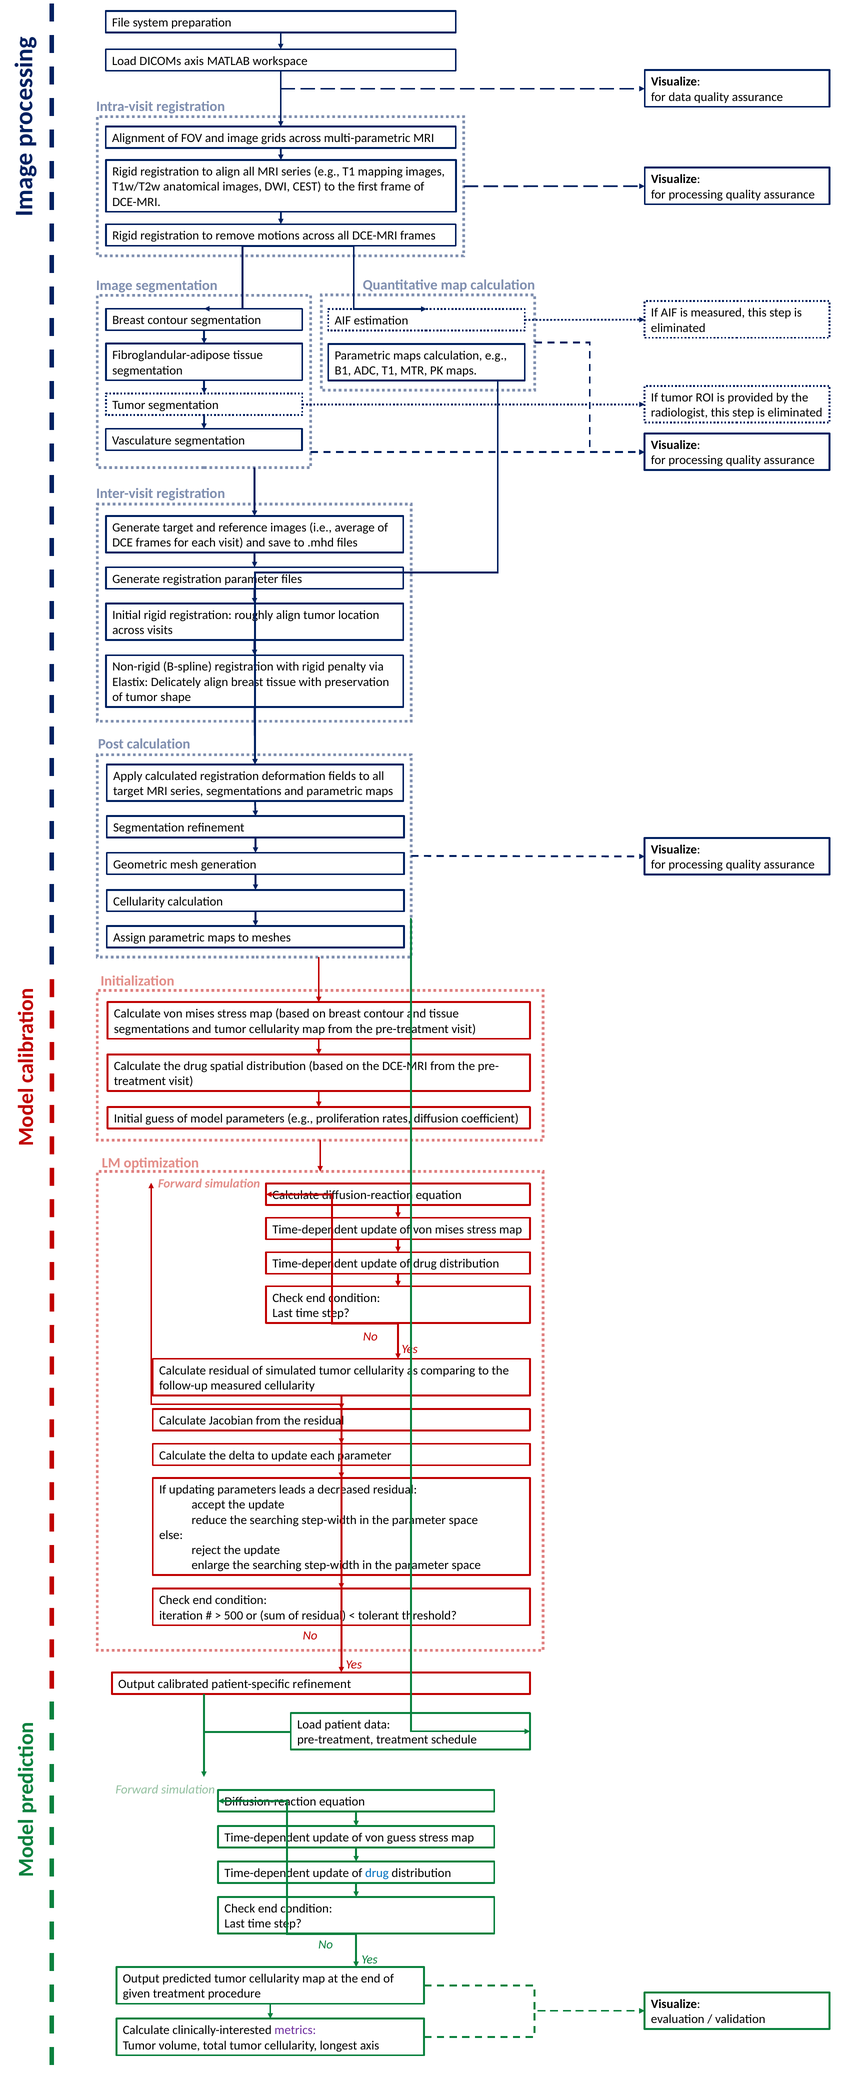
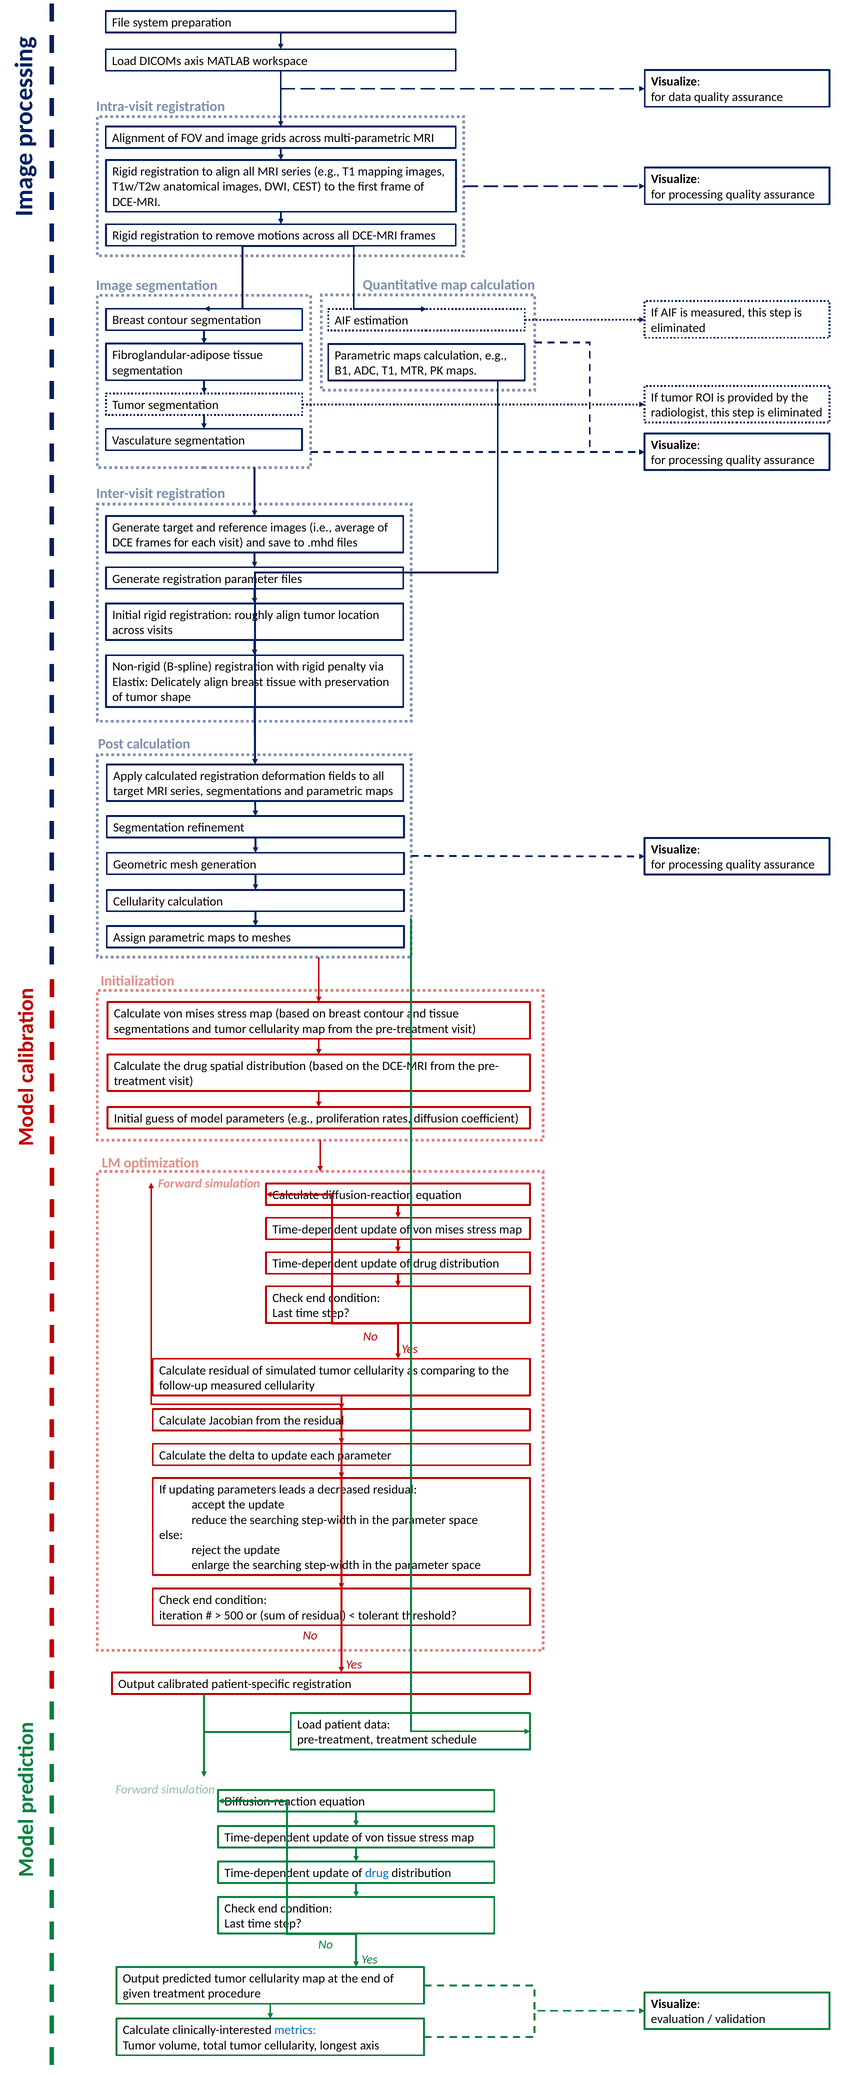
patient-specific refinement: refinement -> registration (322, 1685)
von guess: guess -> tissue (402, 1839)
metrics colour: purple -> blue (295, 2031)
